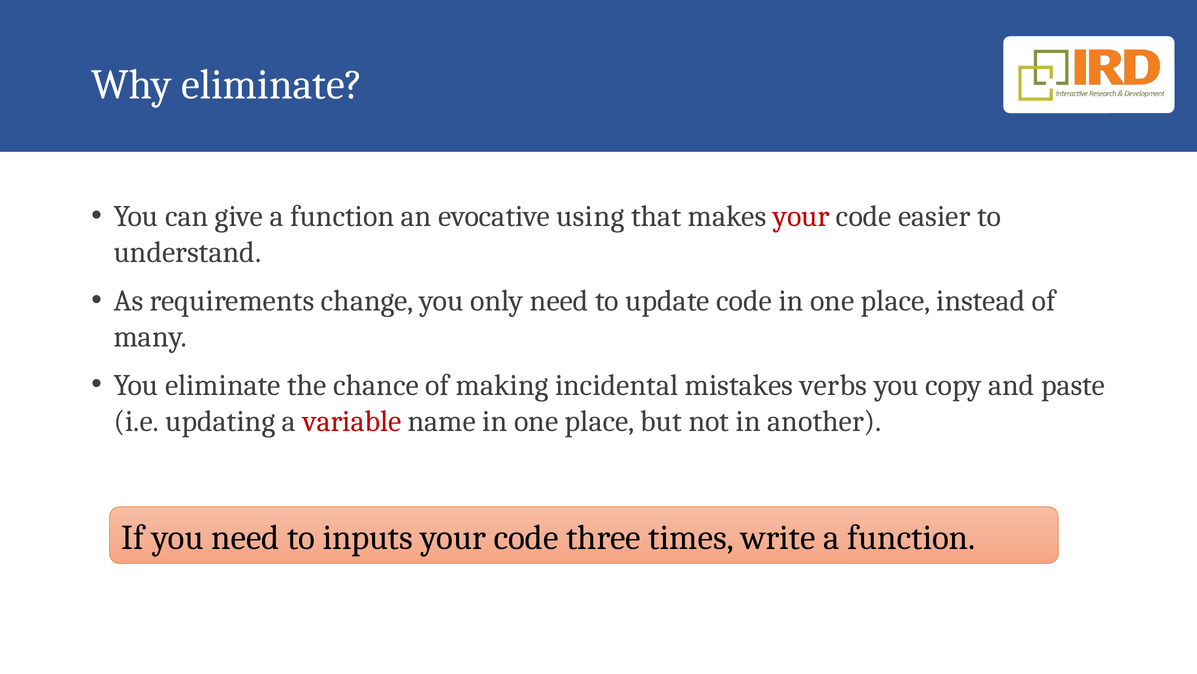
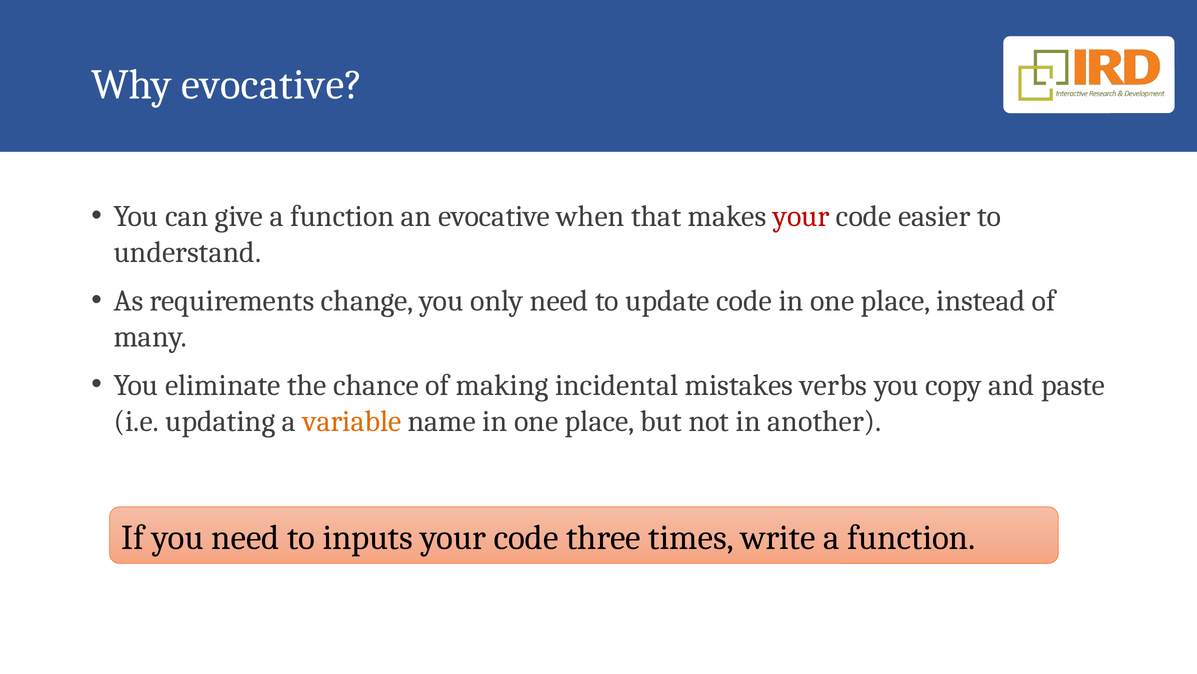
Why eliminate: eliminate -> evocative (272, 84)
using: using -> when (590, 216)
variable colour: red -> orange (352, 421)
